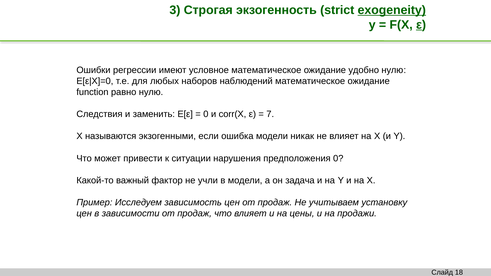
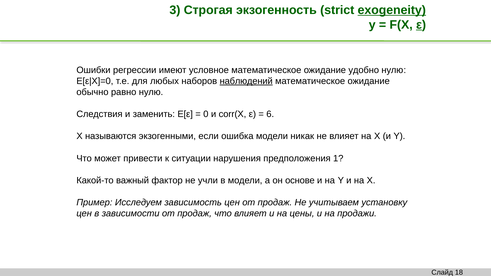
наблюдений underline: none -> present (246, 81)
function: function -> обычно (92, 92)
7: 7 -> 6 (270, 114)
предположения 0: 0 -> 1 (338, 158)
задача: задача -> основе (300, 181)
